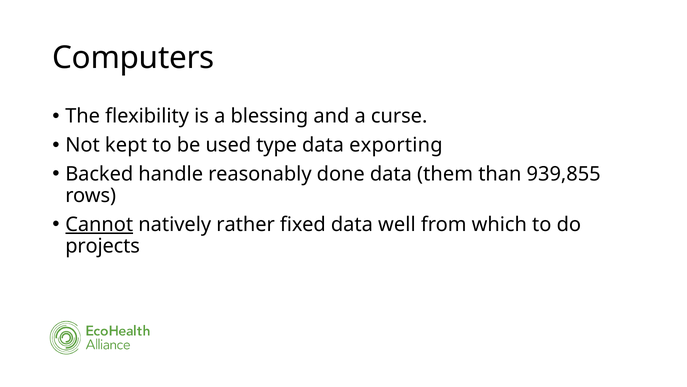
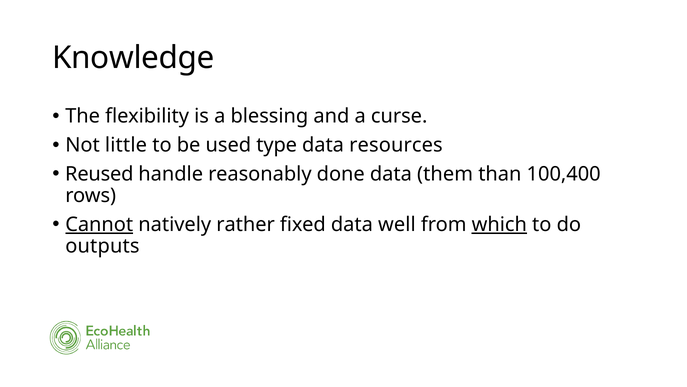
Computers: Computers -> Knowledge (133, 58)
kept: kept -> little (126, 145)
exporting: exporting -> resources (396, 145)
Backed: Backed -> Reused (99, 174)
939,855: 939,855 -> 100,400 (564, 174)
which underline: none -> present (499, 224)
projects: projects -> outputs (102, 246)
